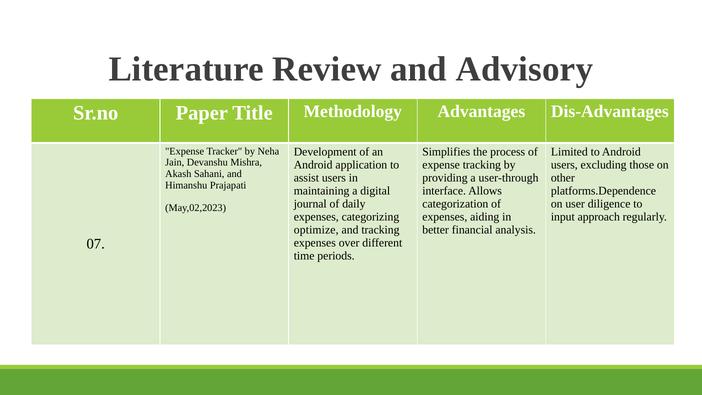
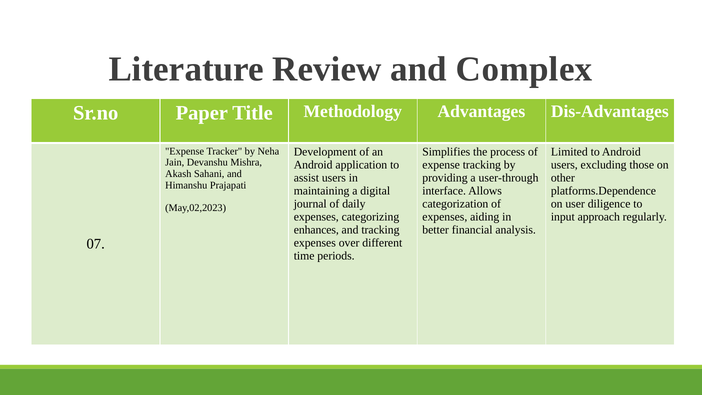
Advisory: Advisory -> Complex (524, 69)
optimize: optimize -> enhances (316, 230)
